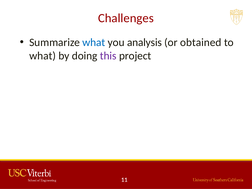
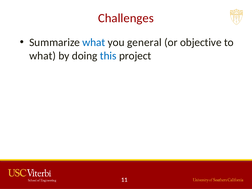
analysis: analysis -> general (144, 42)
obtained: obtained -> objective (201, 42)
this colour: purple -> blue (108, 56)
